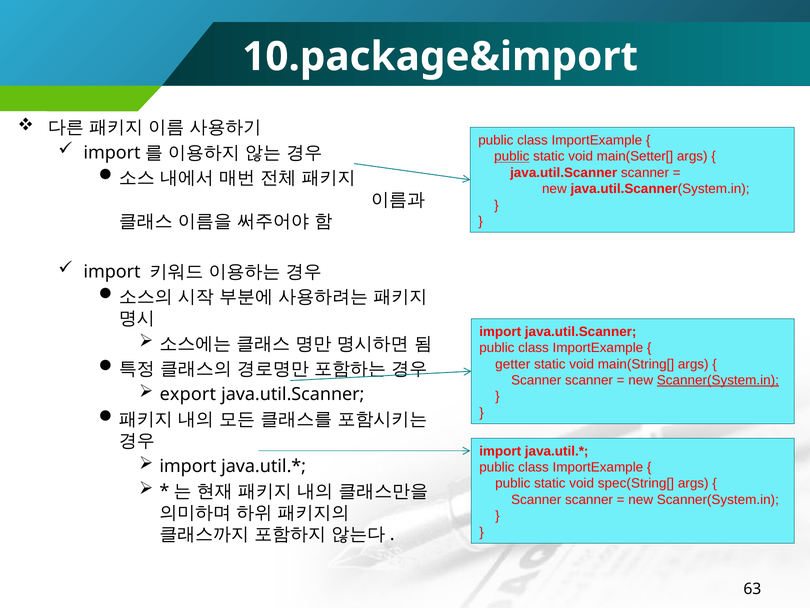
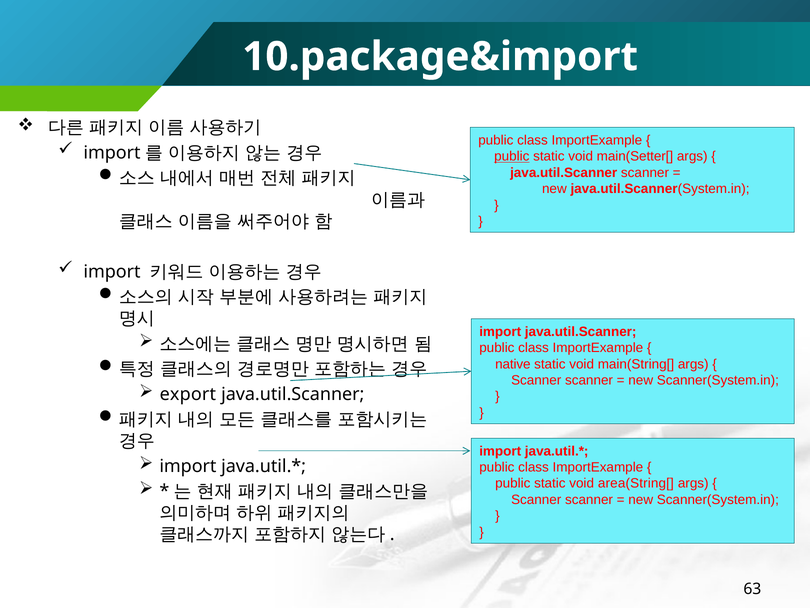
getter: getter -> native (513, 364)
Scanner(System.in underline: present -> none (718, 380)
spec(String[: spec(String[ -> area(String[ (636, 483)
